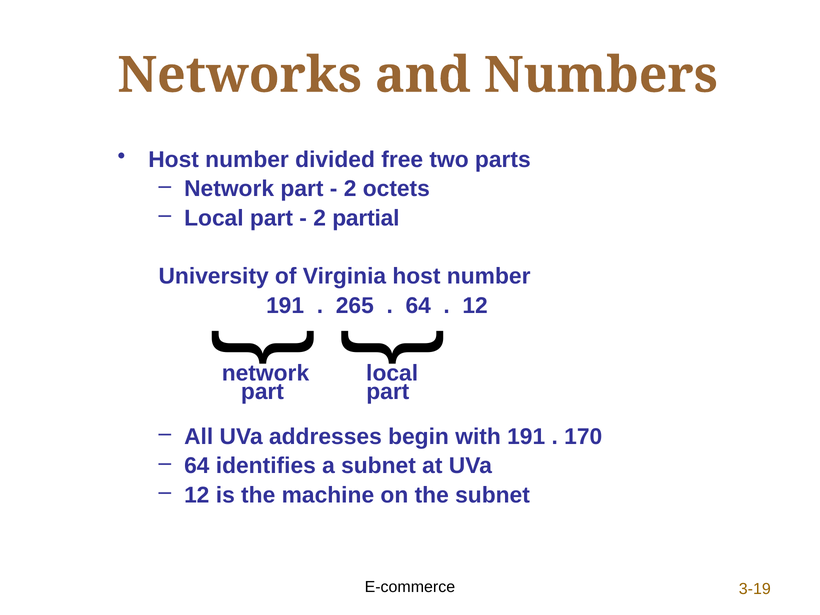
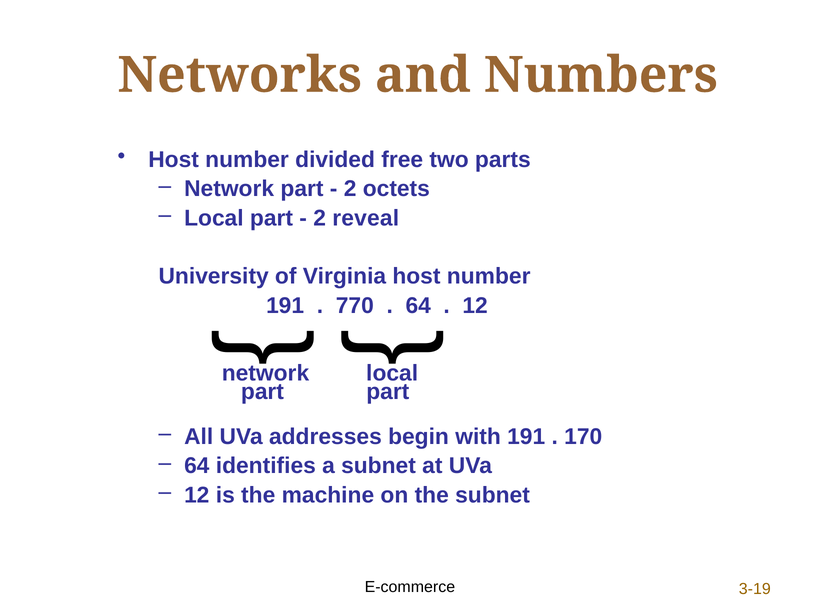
partial: partial -> reveal (366, 218)
265: 265 -> 770 (355, 306)
